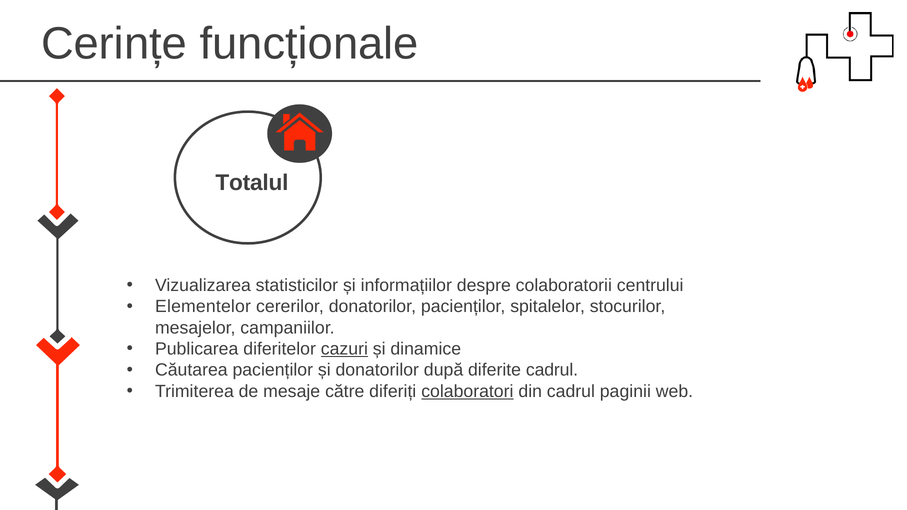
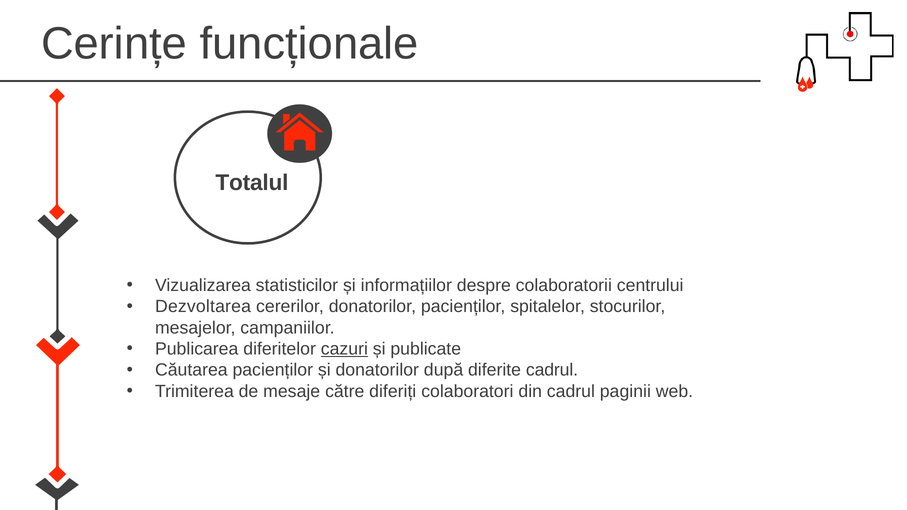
Elementelor: Elementelor -> Dezvoltarea (203, 307)
dinamice: dinamice -> publicate (426, 349)
colaboratori underline: present -> none (467, 391)
